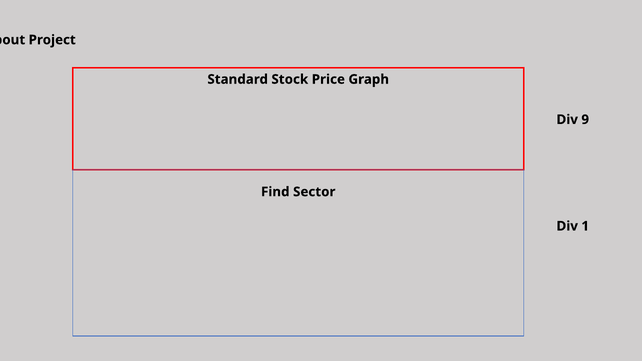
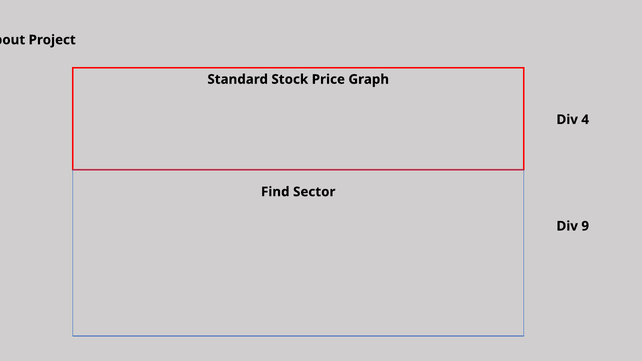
9: 9 -> 4 (585, 120)
1: 1 -> 9 (585, 226)
